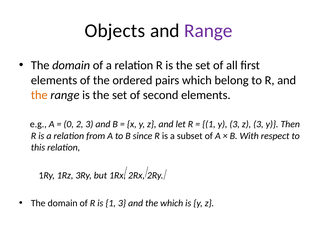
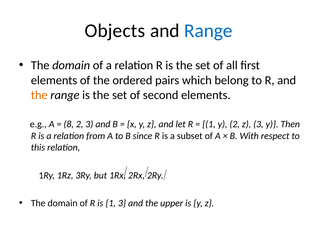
Range colour: purple -> blue (208, 31)
0: 0 -> 8 (69, 124)
y 3: 3 -> 2 (235, 124)
the which: which -> upper (172, 203)
